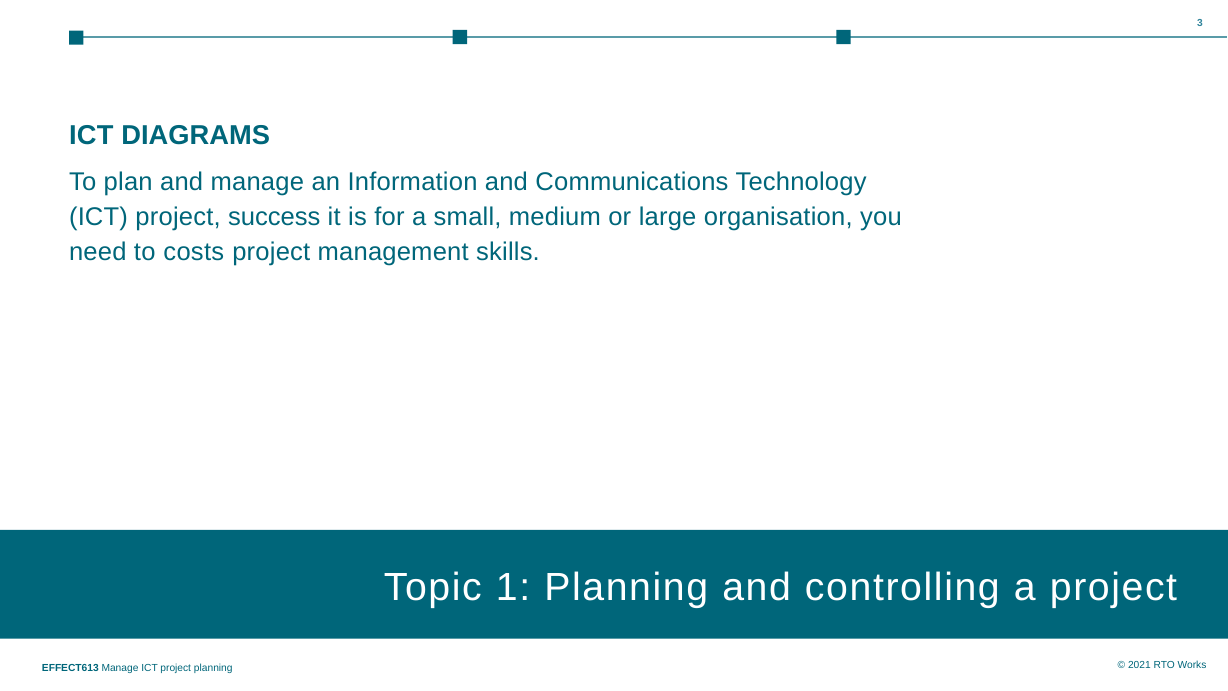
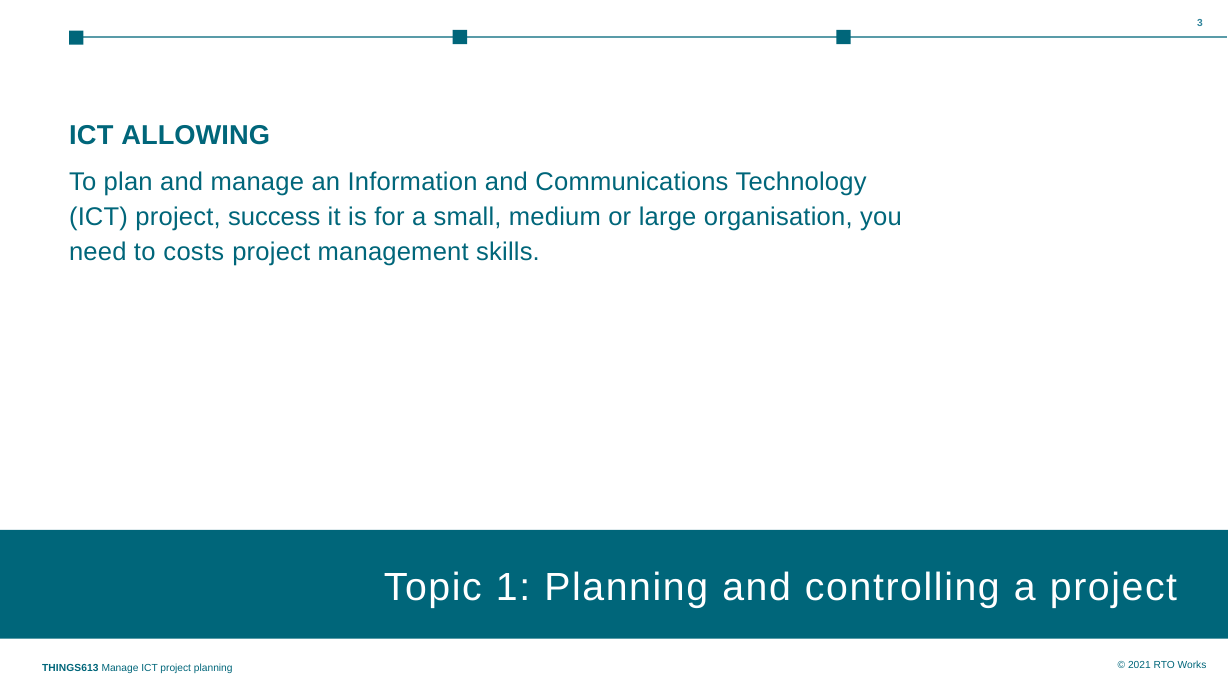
DIAGRAMS: DIAGRAMS -> ALLOWING (196, 135)
EFFECT613: EFFECT613 -> THINGS613 (70, 668)
